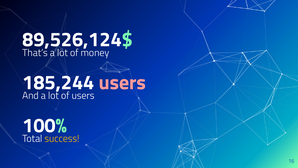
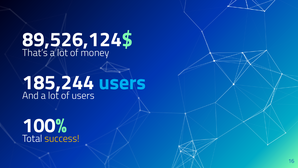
users colour: pink -> light blue (122, 83)
